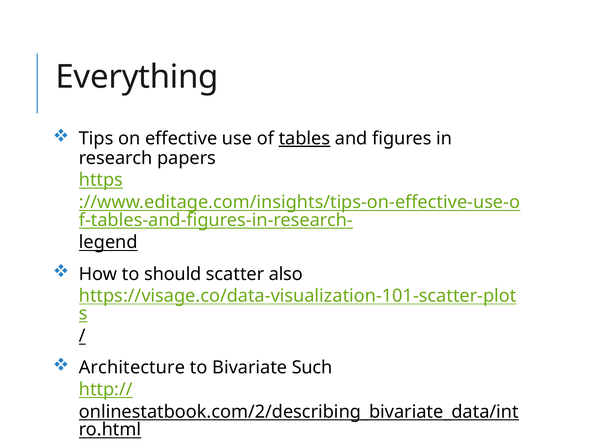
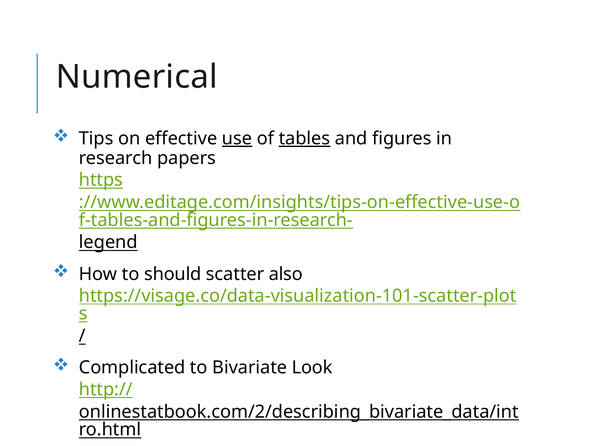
Everything: Everything -> Numerical (137, 77)
use underline: none -> present (237, 139)
Architecture: Architecture -> Complicated (132, 368)
Such: Such -> Look (312, 368)
